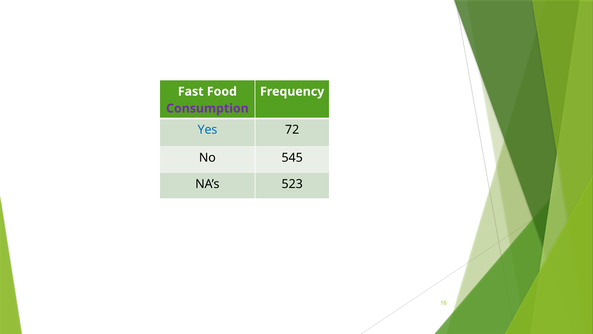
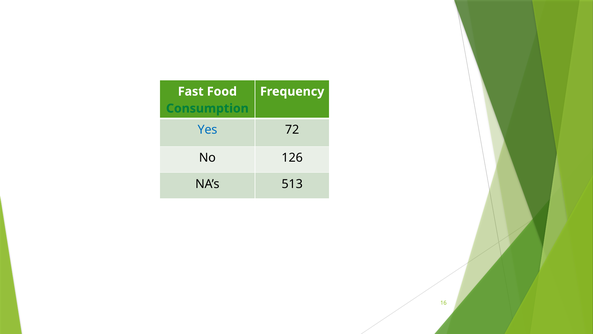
Consumption colour: purple -> green (207, 108)
545: 545 -> 126 (292, 158)
523: 523 -> 513 (292, 184)
